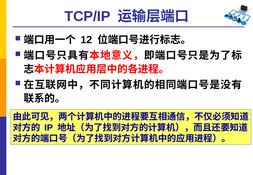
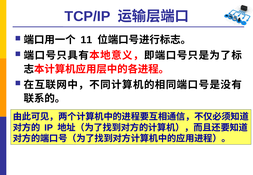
12: 12 -> 11 (86, 40)
